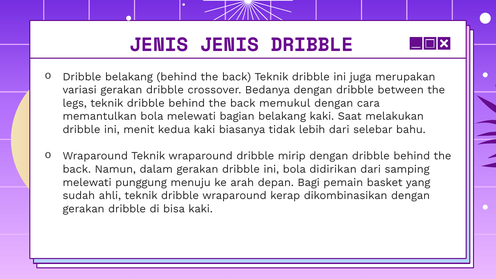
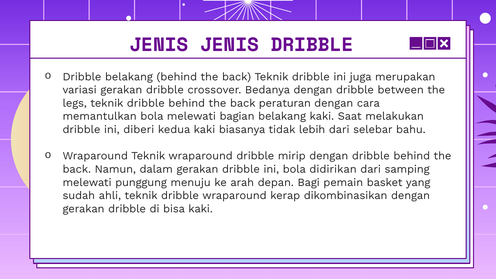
memukul: memukul -> peraturan (285, 103)
menit: menit -> diberi (139, 130)
